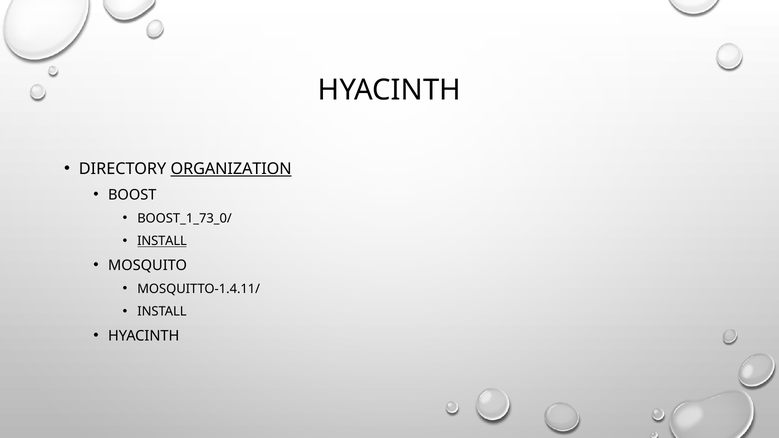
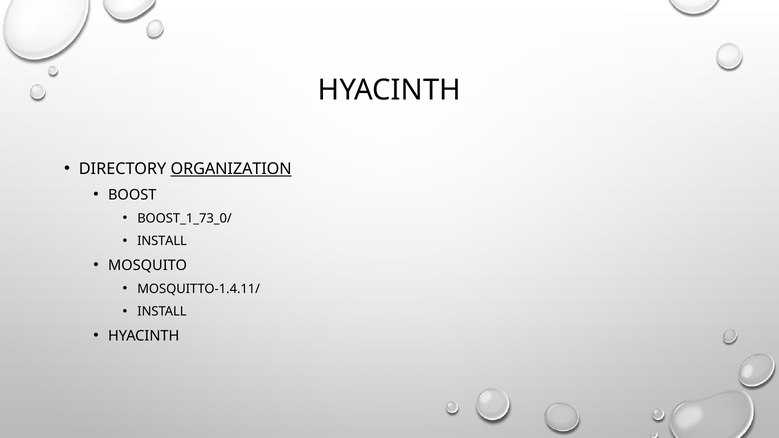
INSTALL underline: present -> none (162, 241)
